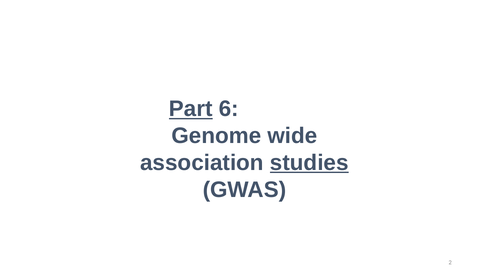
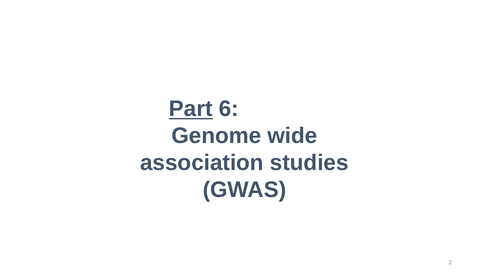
studies underline: present -> none (309, 163)
